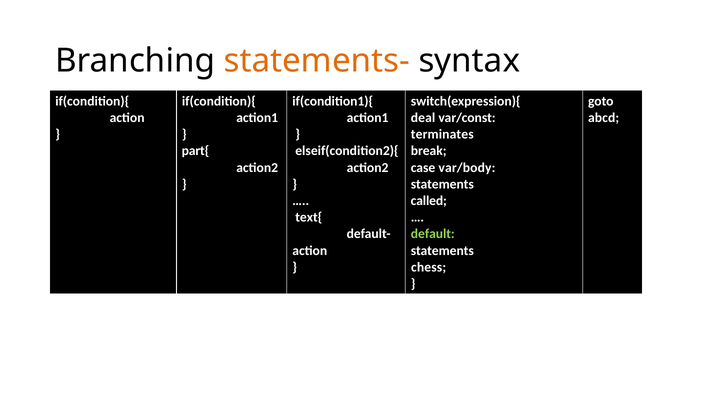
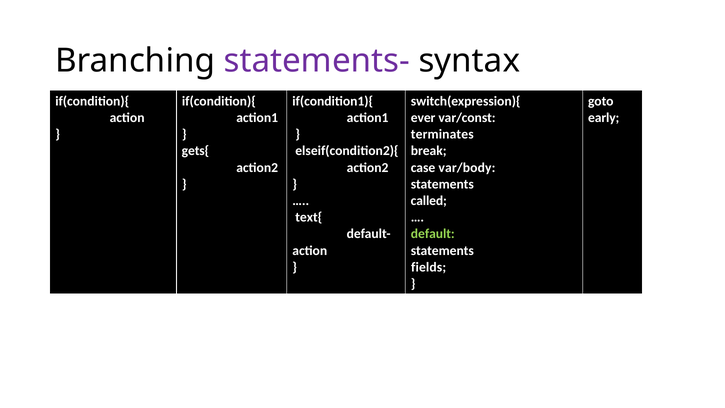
statements- colour: orange -> purple (317, 61)
deal: deal -> ever (423, 118)
abcd: abcd -> early (604, 118)
part{: part{ -> gets{ (196, 151)
chess: chess -> fields (429, 267)
